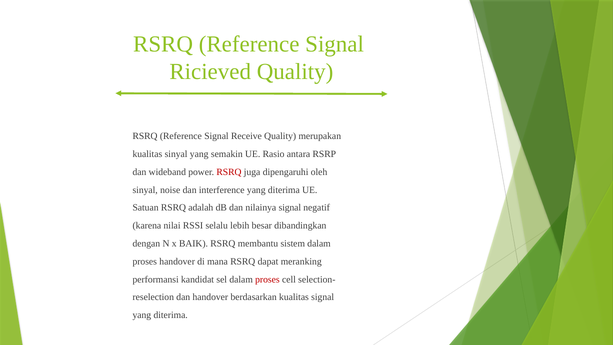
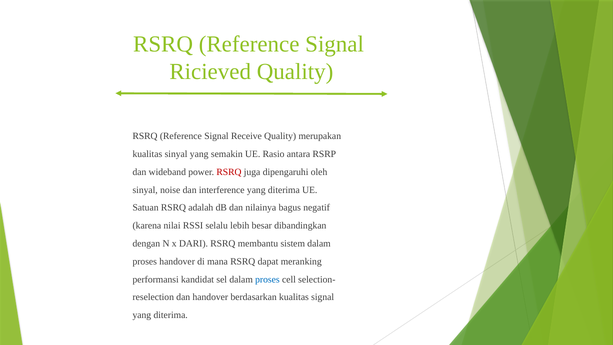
nilainya signal: signal -> bagus (290, 208)
BAIK: BAIK -> DARI (193, 243)
proses colour: red -> blue (267, 279)
